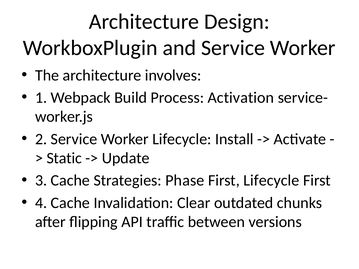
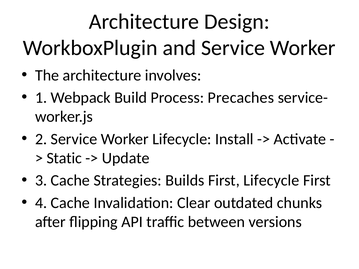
Activation: Activation -> Precaches (241, 98)
Phase: Phase -> Builds (185, 181)
